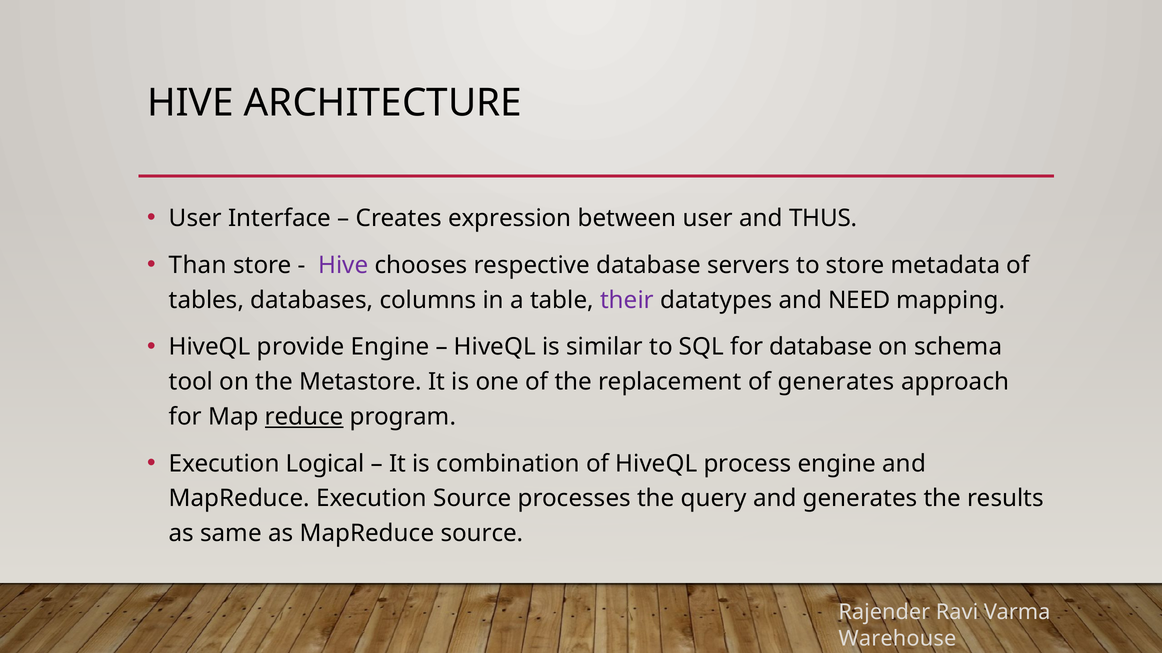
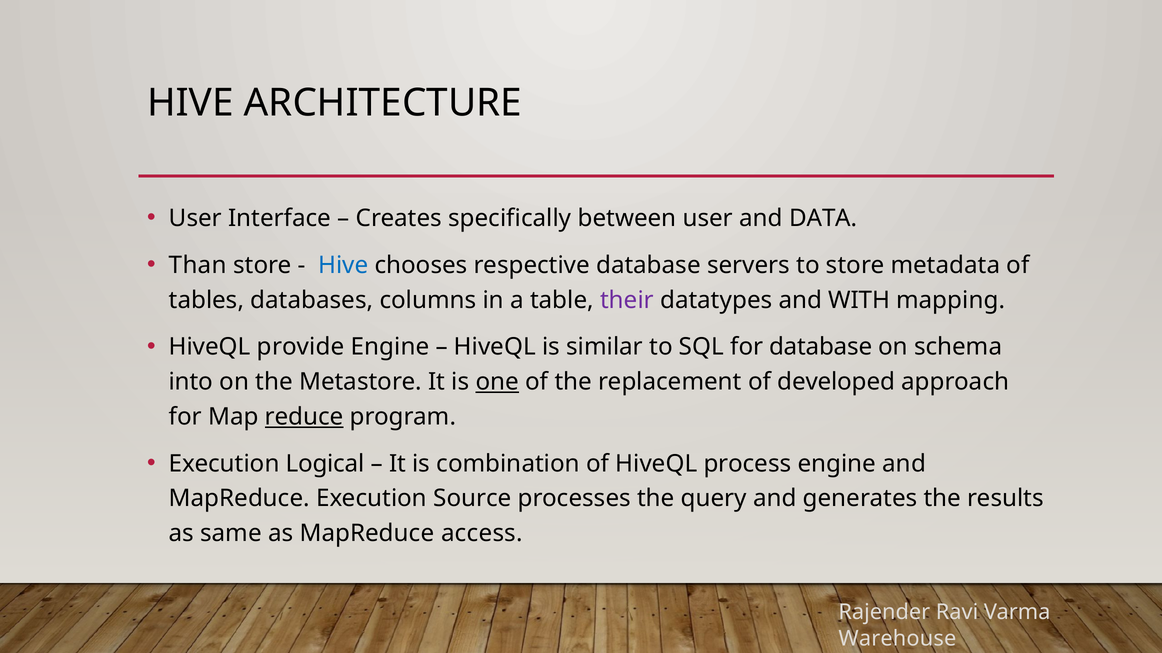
expression: expression -> specifically (510, 218)
THUS: THUS -> DATA (823, 218)
Hive colour: purple -> blue (343, 265)
NEED: NEED -> WITH (859, 300)
tool: tool -> into (191, 382)
one underline: none -> present (497, 382)
of generates: generates -> developed (836, 382)
MapReduce source: source -> access (482, 534)
